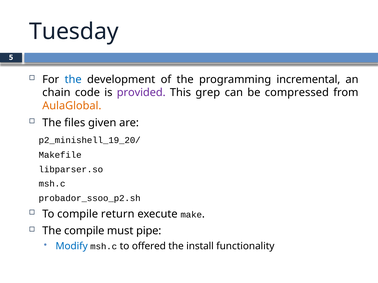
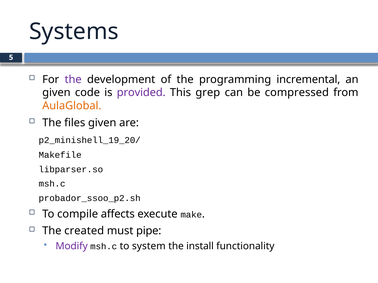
Tuesday: Tuesday -> Systems (74, 32)
the colour: blue -> purple (73, 80)
chain: chain -> given (56, 93)
return: return -> affects (118, 214)
The compile: compile -> created (84, 231)
Modify colour: blue -> purple (72, 247)
offered: offered -> system (149, 247)
